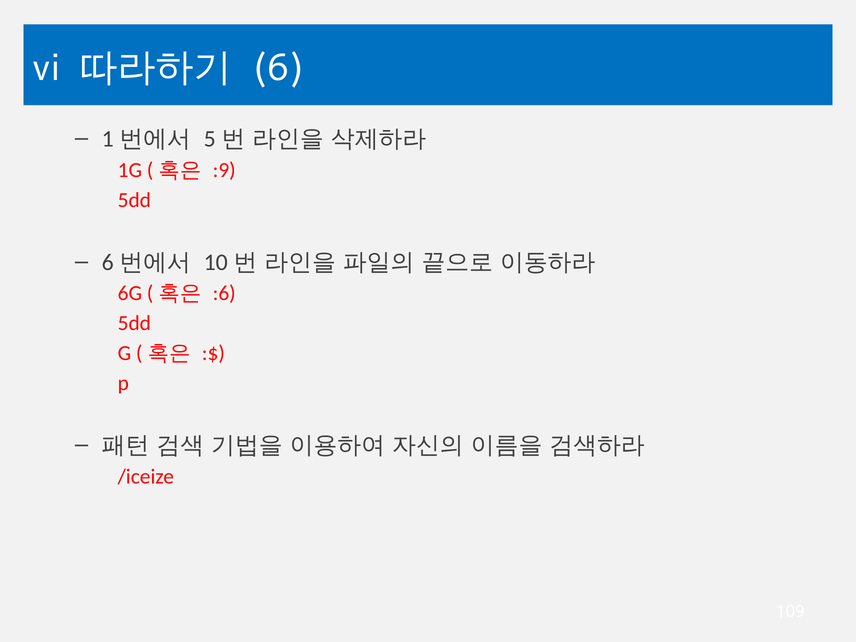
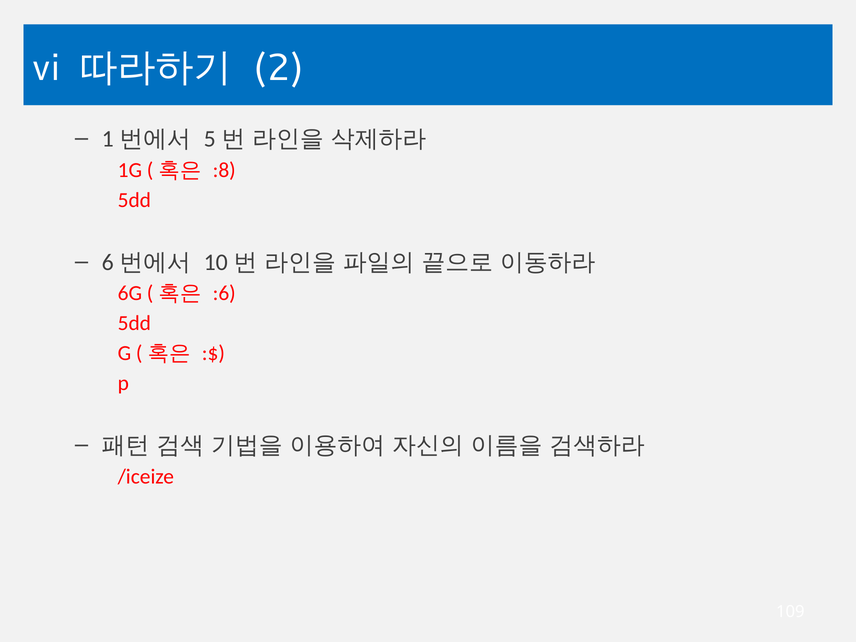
6: 6 -> 2 (279, 67)
:9: :9 -> :8 (224, 170)
